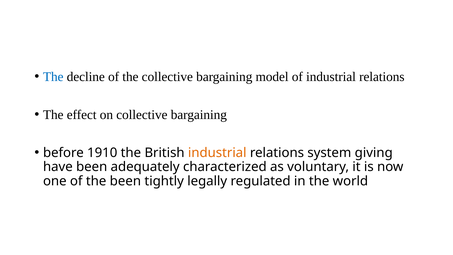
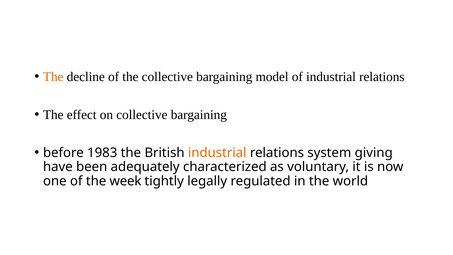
The colour: blue -> orange (53, 77)
1910: 1910 -> 1983 (102, 153)
the been: been -> week (125, 181)
